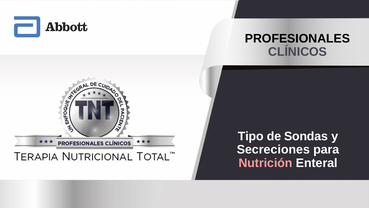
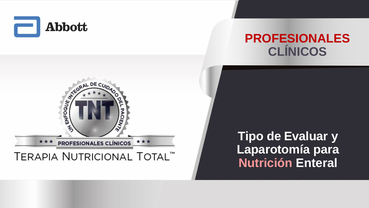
PROFESIONALES colour: black -> red (297, 38)
Sondas: Sondas -> Evaluar (306, 136)
Secreciones: Secreciones -> Laparotomía (273, 149)
